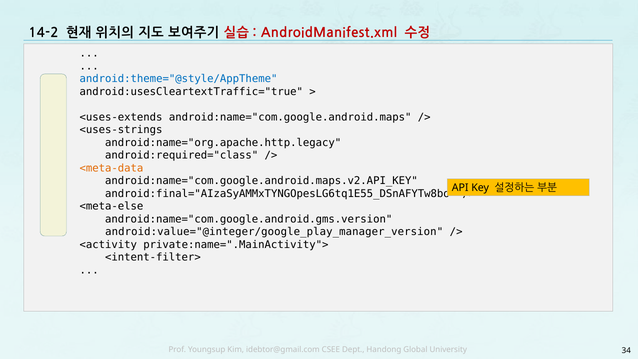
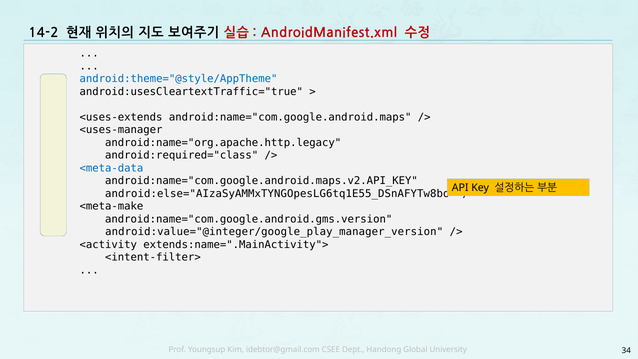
<uses-strings: <uses-strings -> <uses-manager (121, 130)
<meta-data colour: orange -> blue (111, 168)
android:final="AIzaSyAMMxTYNGOpesLG6tq1E55_DSnAFYTw8bo: android:final="AIzaSyAMMxTYNGOpesLG6tq1E55_DSnAFYTw8bo -> android:else="AIzaSyAMMxTYNGOpesLG6tq1E55_DSnAFYTw8bo (281, 194)
<meta-else: <meta-else -> <meta-make (111, 206)
private:name=".MainActivity">: private:name=".MainActivity"> -> extends:name=".MainActivity"> (236, 245)
